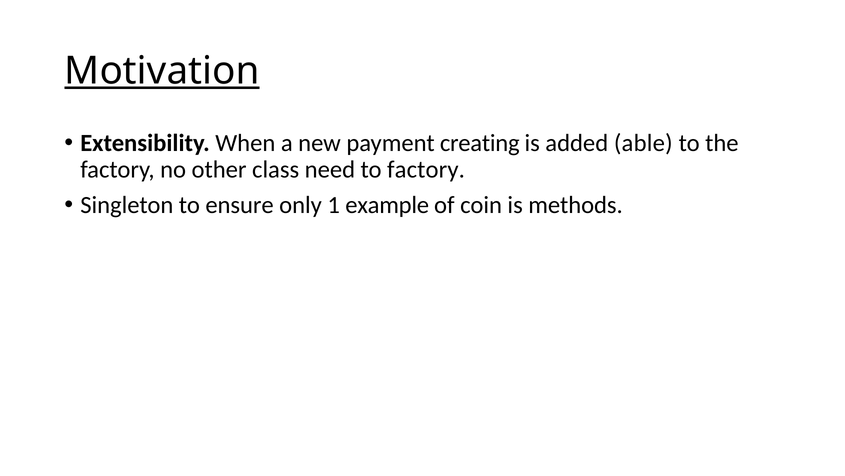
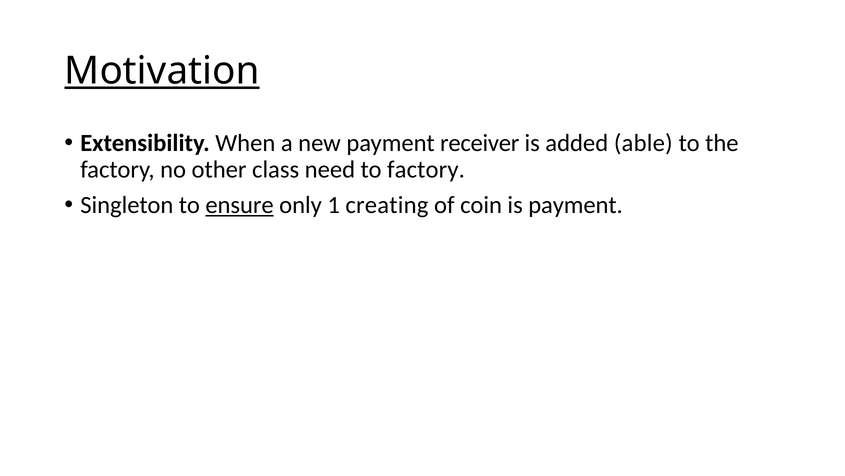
creating: creating -> receiver (480, 143)
ensure underline: none -> present (240, 205)
example: example -> creating (387, 205)
is methods: methods -> payment (576, 205)
